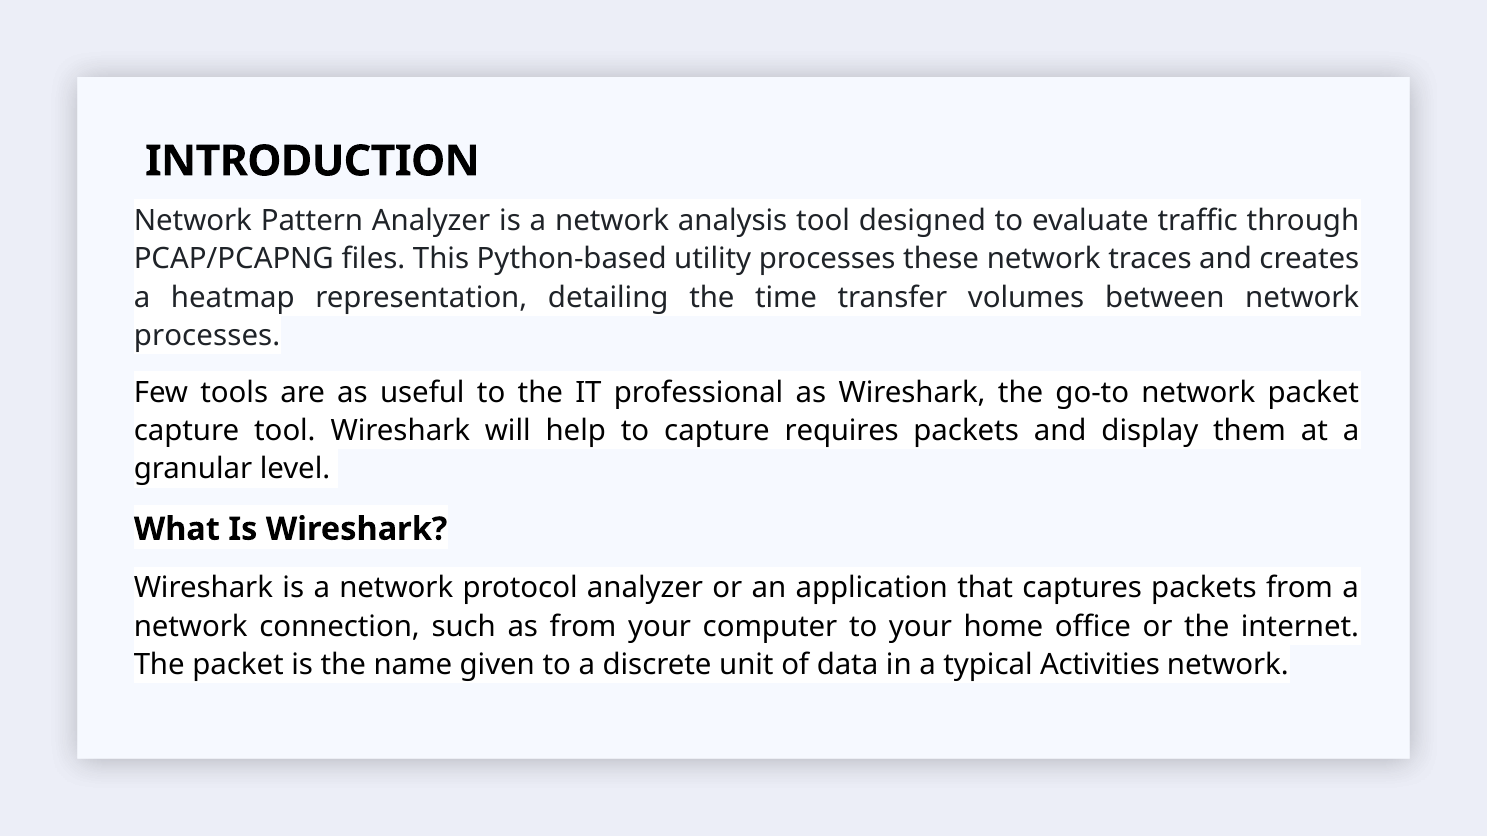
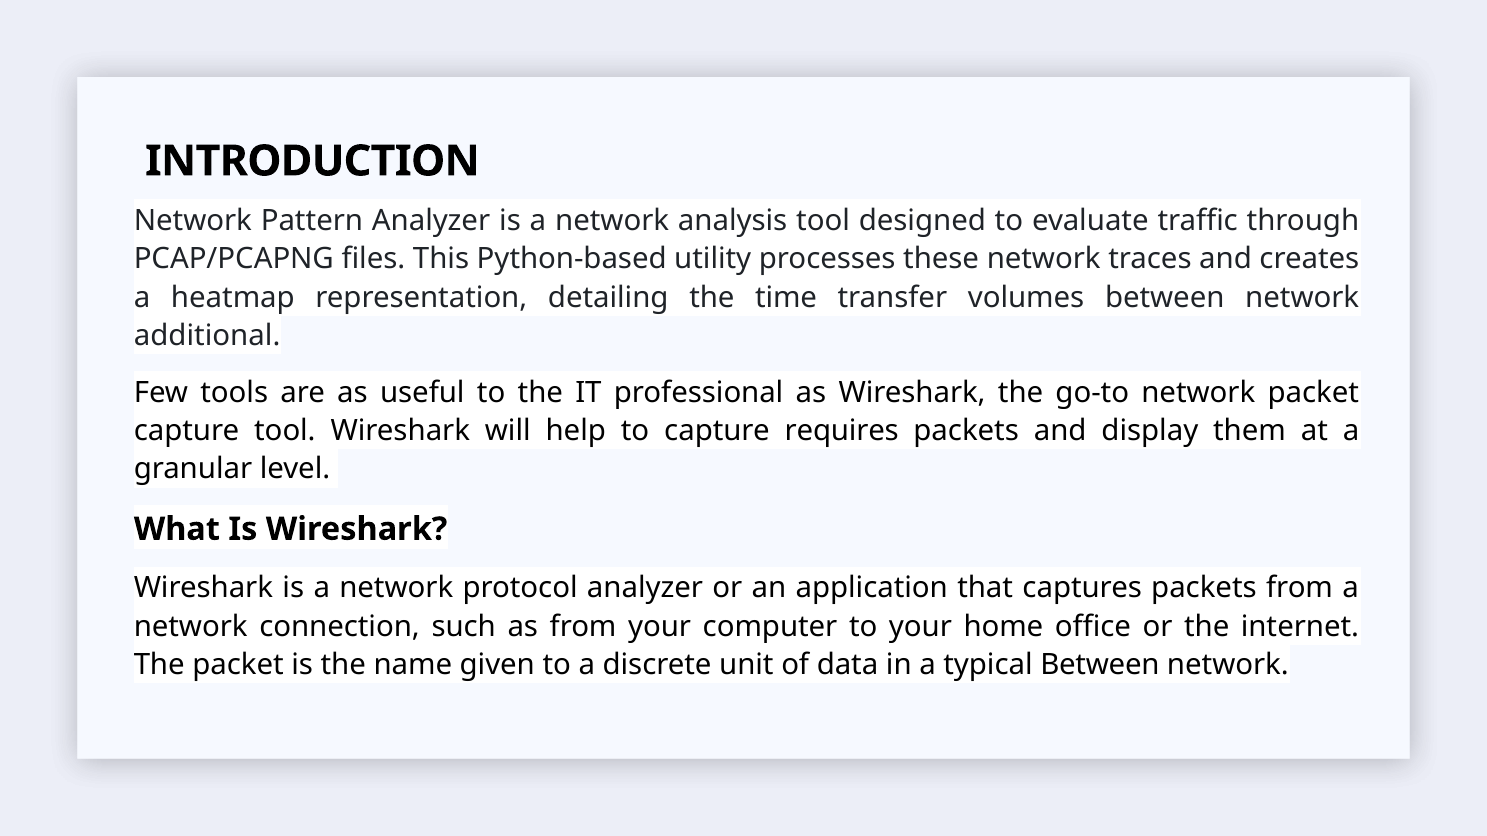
processes: processes -> additional (207, 336)
typical Activities: Activities -> Between (1100, 665)
